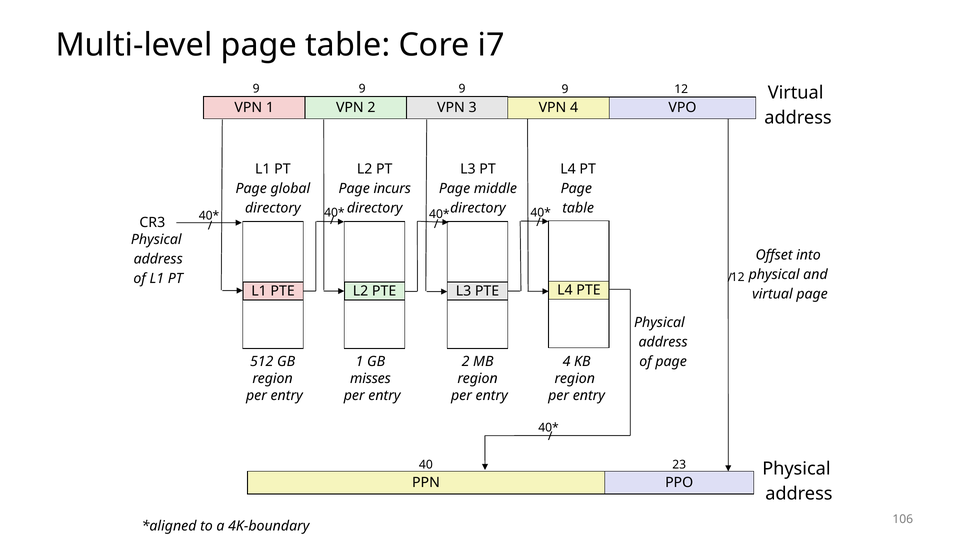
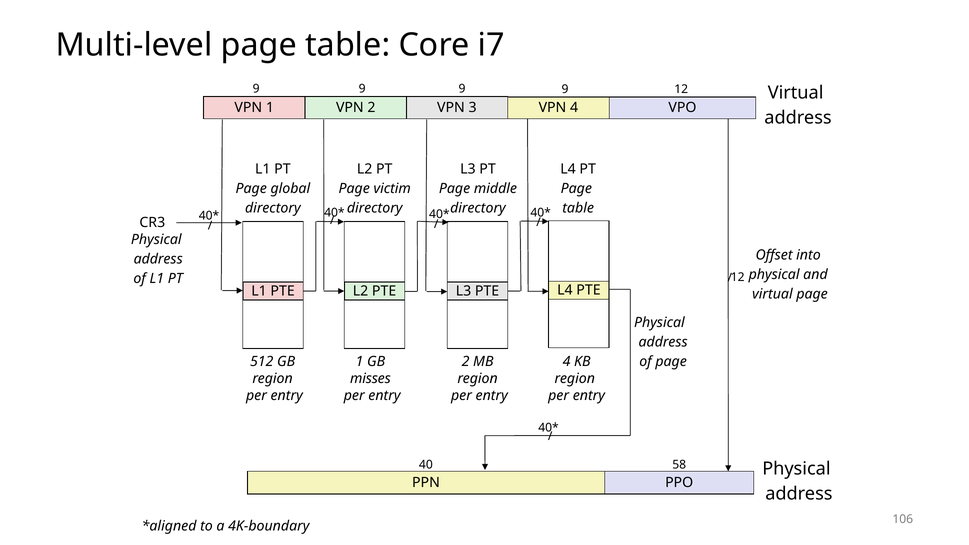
incurs: incurs -> victim (392, 189)
23: 23 -> 58 (679, 465)
